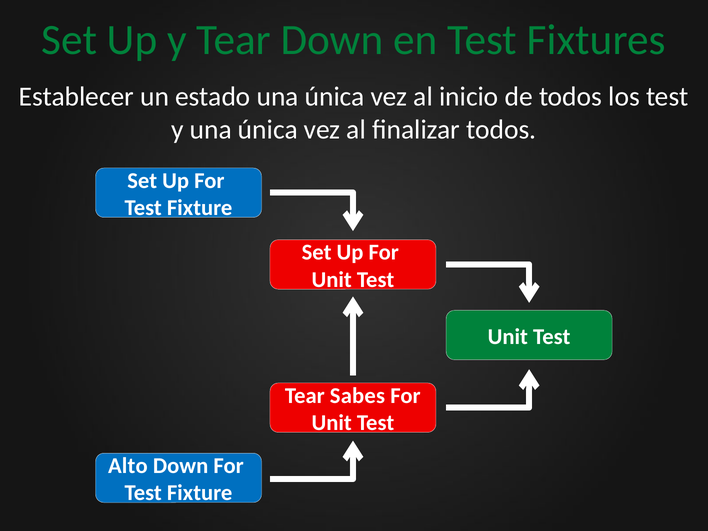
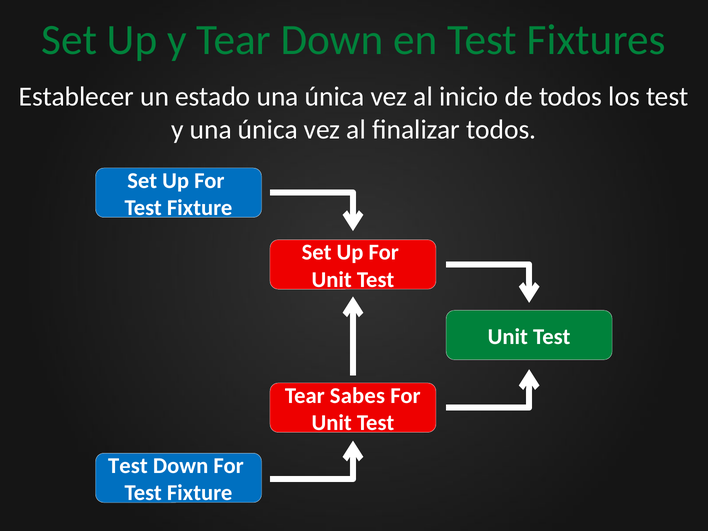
Alto: Alto -> Test (128, 466)
